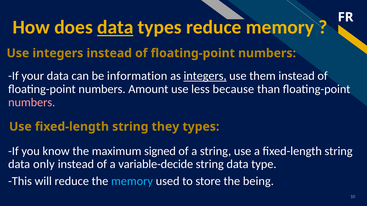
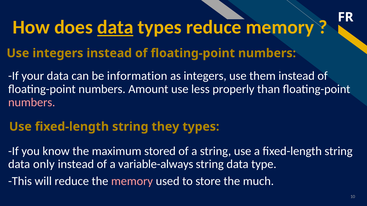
integers underline: present -> none (205, 76)
because: because -> properly (233, 89)
signed: signed -> stored (160, 151)
variable-decide: variable-decide -> variable-always (156, 165)
memory colour: light blue -> pink (132, 182)
being: being -> much (258, 182)
